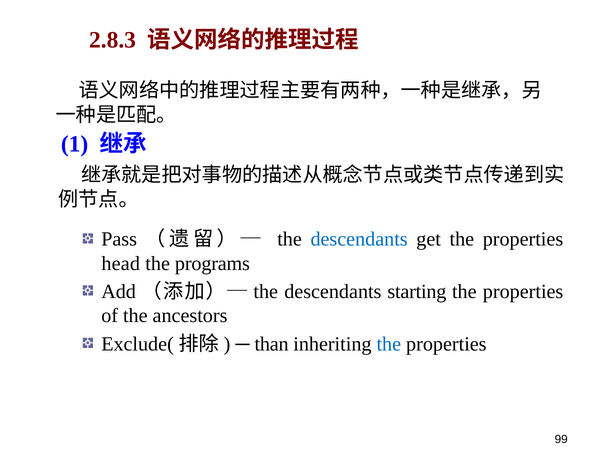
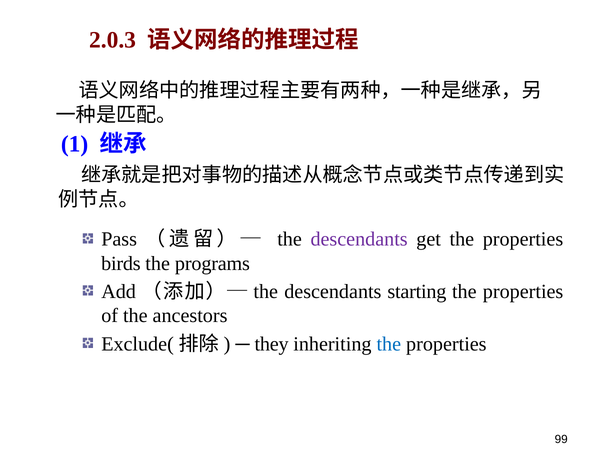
2.8.3: 2.8.3 -> 2.0.3 (113, 40)
descendants colour: blue -> purple (359, 239)
head: head -> birds (121, 263)
than: than -> they (272, 344)
